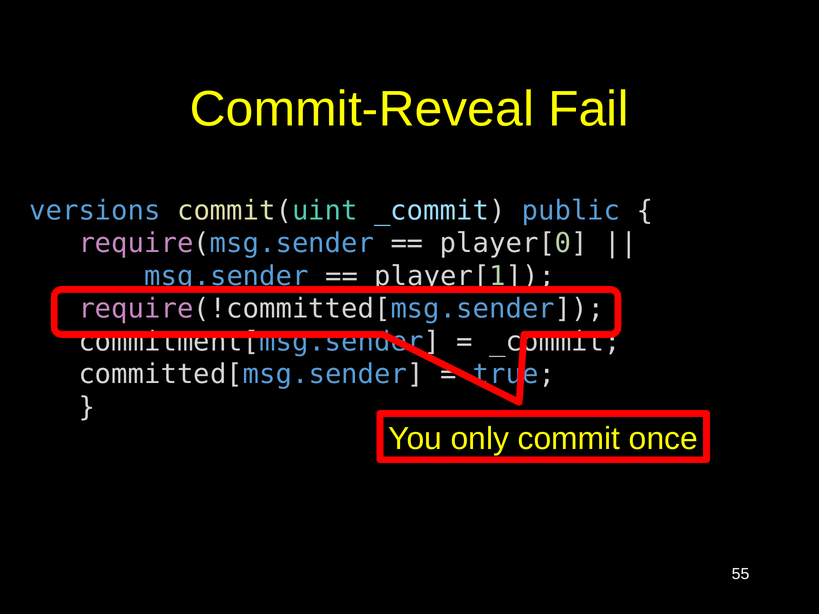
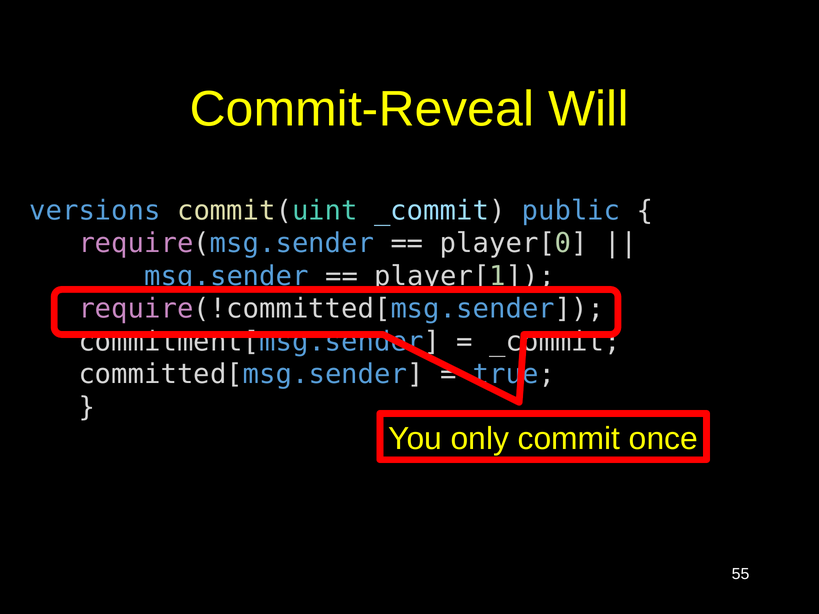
Fail: Fail -> Will (588, 109)
